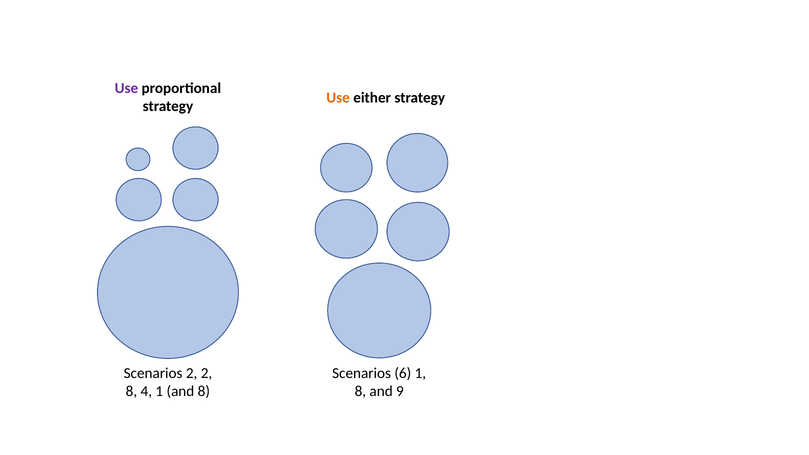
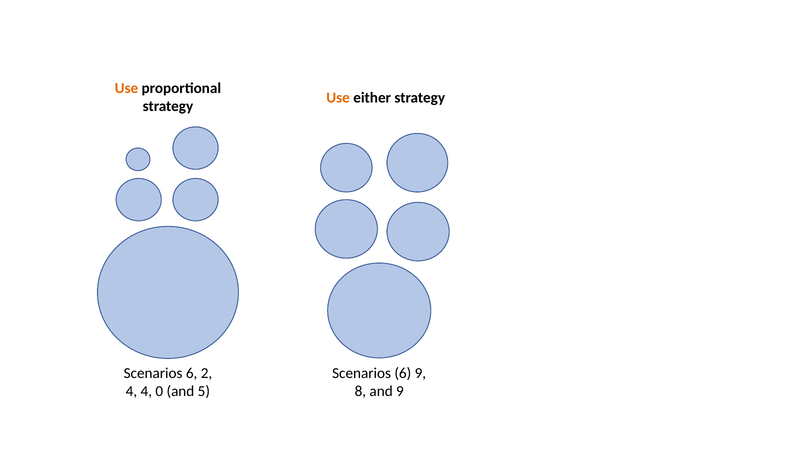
Use colour: purple -> orange (126, 88)
2: 2 -> 6 (192, 373)
6 1: 1 -> 9 (420, 373)
8: 8 -> 4 (131, 391)
4 1: 1 -> 0 (159, 391)
and 8: 8 -> 5 (204, 391)
